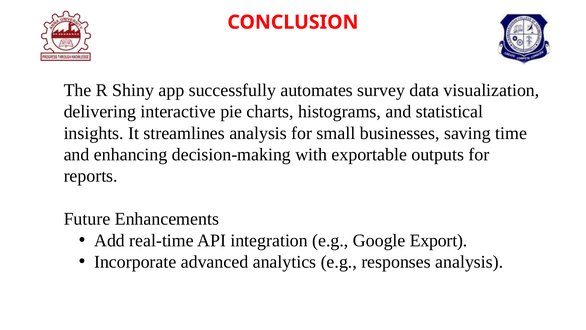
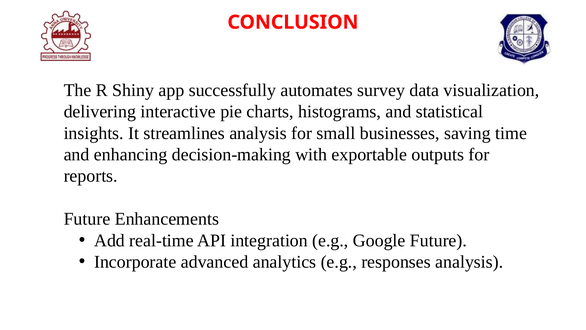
Google Export: Export -> Future (438, 240)
